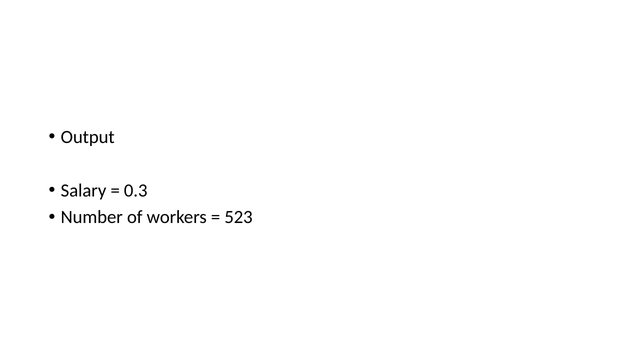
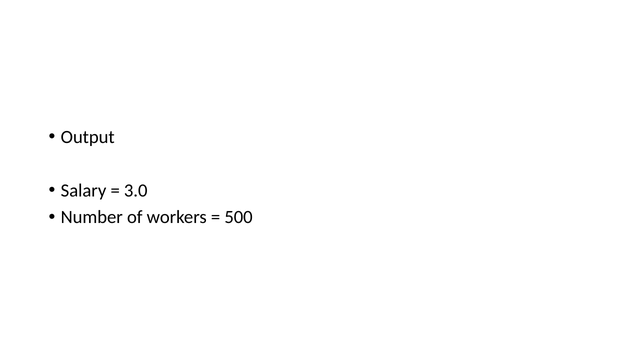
0.3: 0.3 -> 3.0 (136, 191)
523: 523 -> 500 (239, 217)
